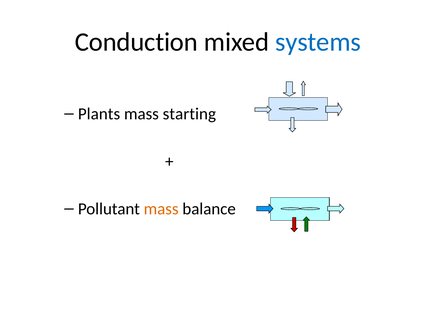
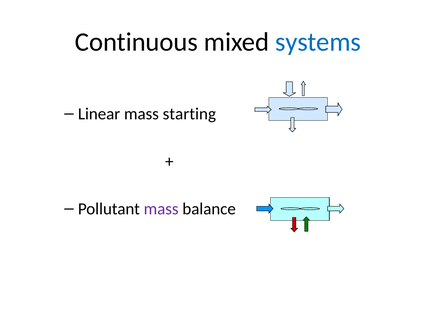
Conduction: Conduction -> Continuous (136, 42)
Plants: Plants -> Linear (99, 114)
mass colour: orange -> purple (161, 209)
